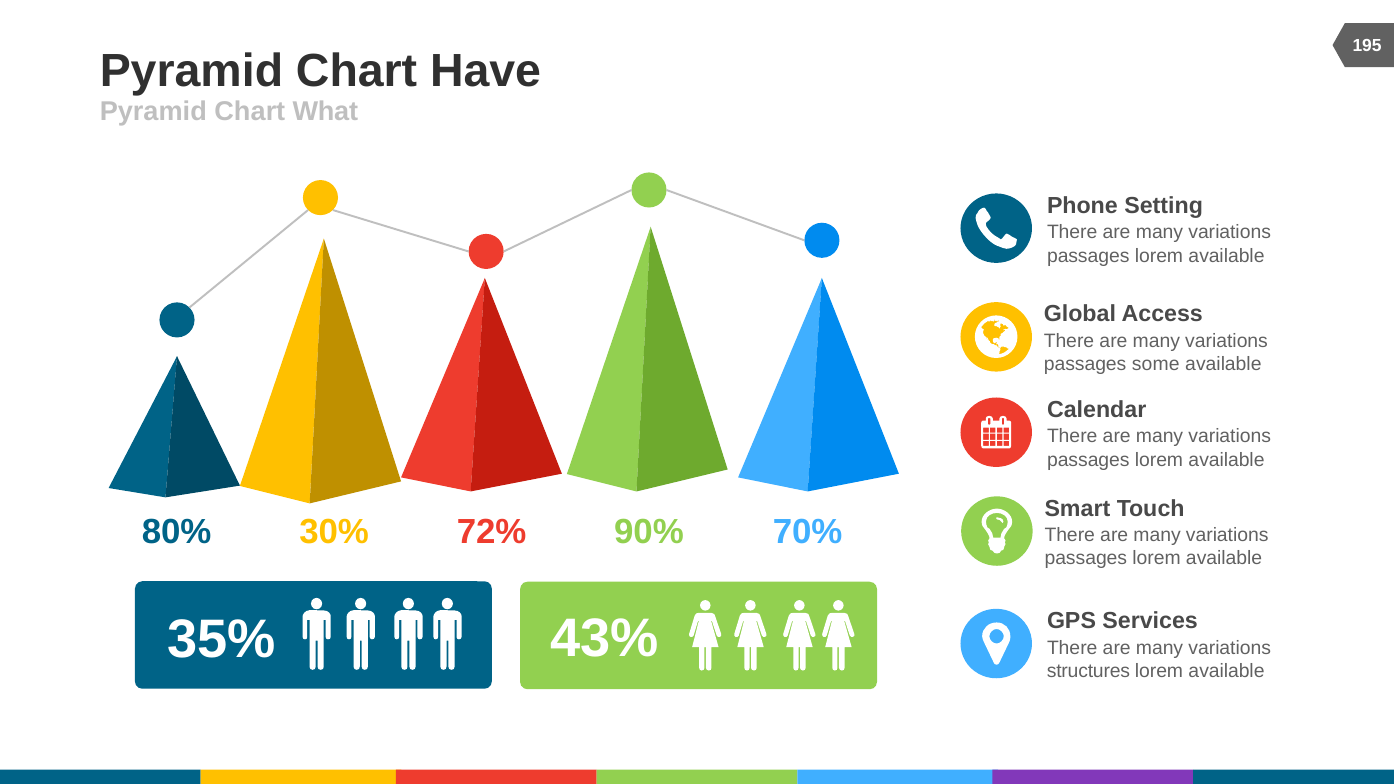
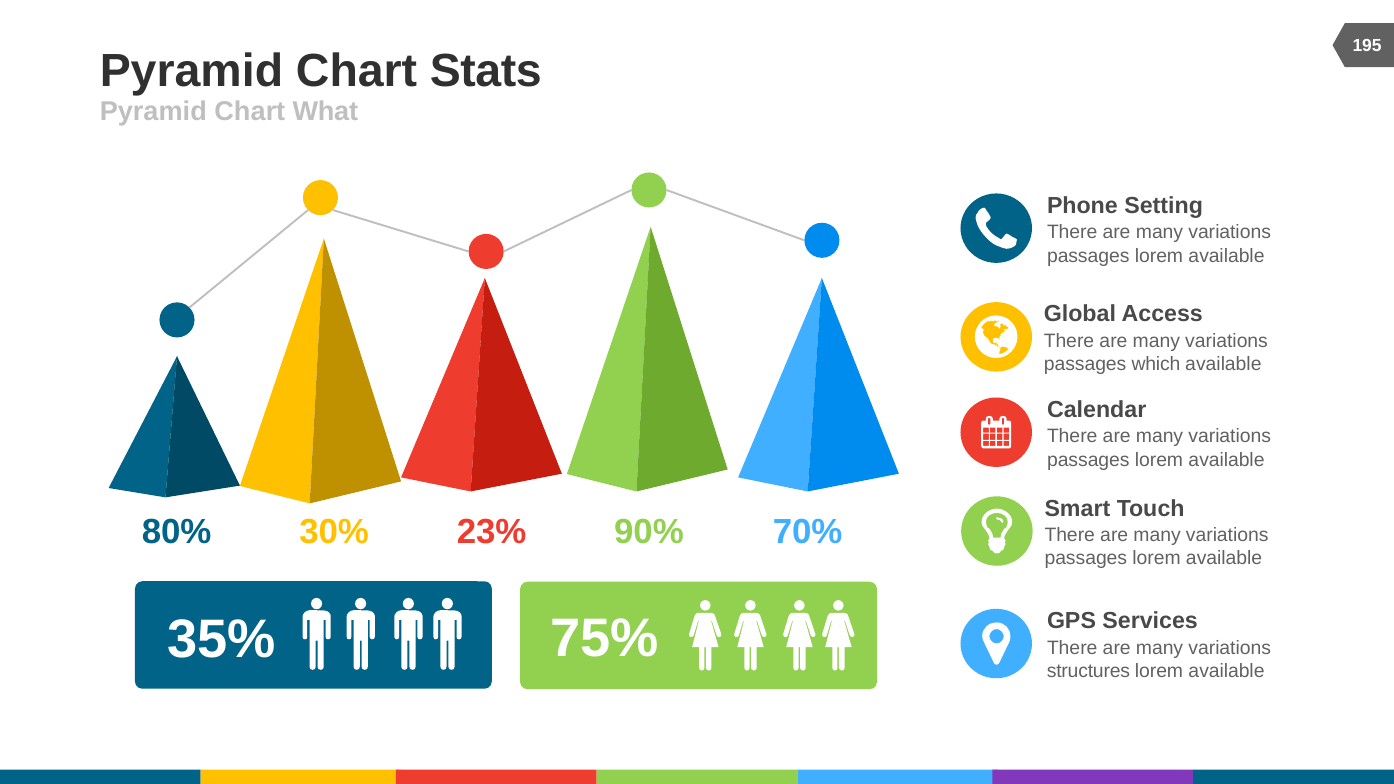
Have: Have -> Stats (486, 71)
some: some -> which (1156, 364)
72%: 72% -> 23% (492, 532)
43%: 43% -> 75% (605, 639)
